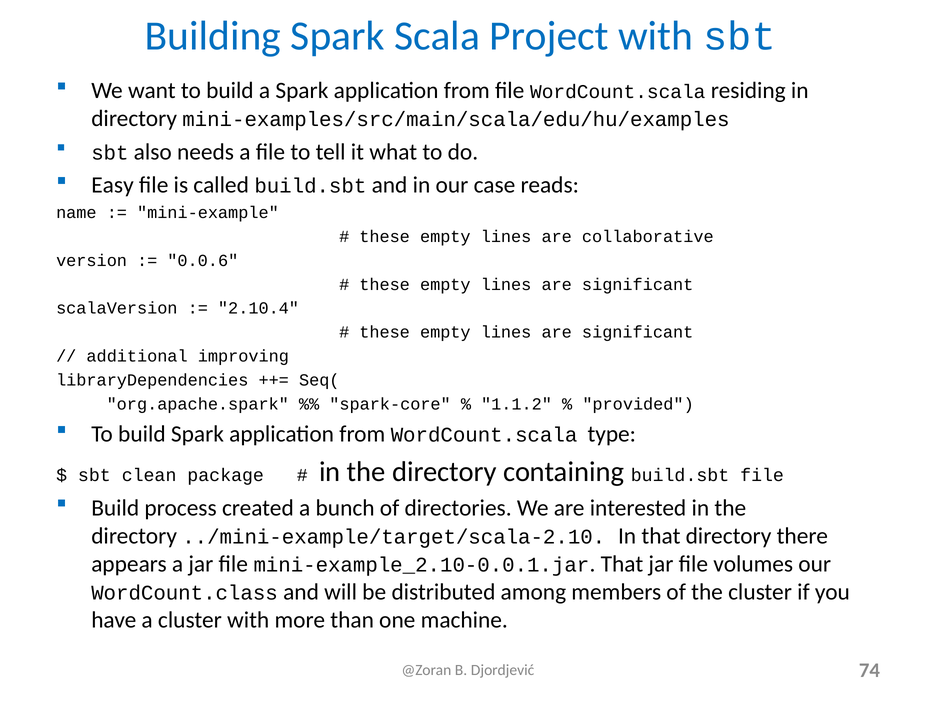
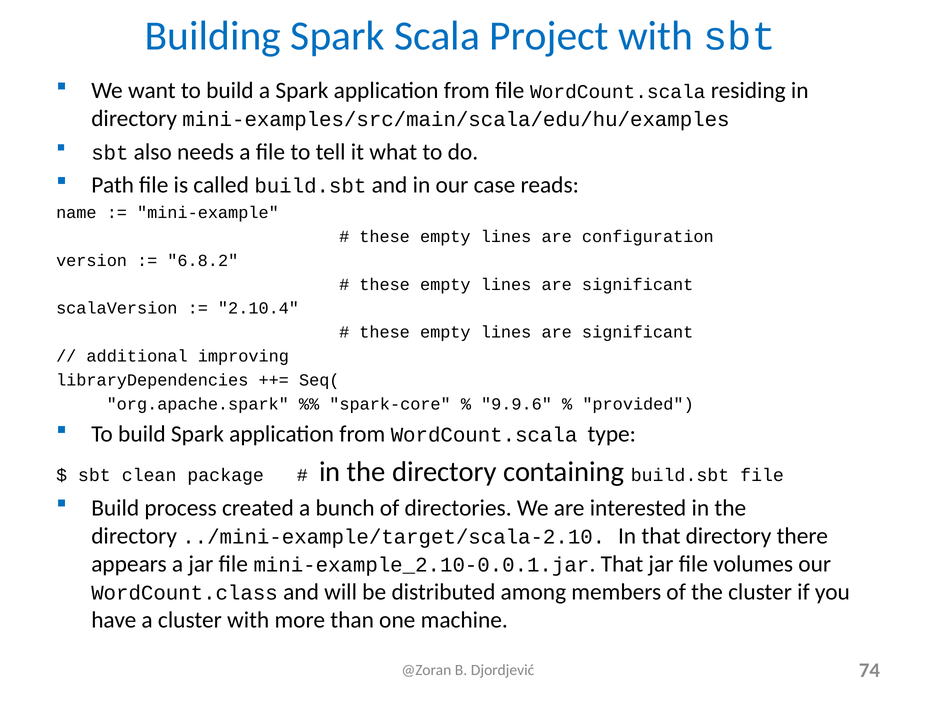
Easy: Easy -> Path (113, 185)
collaborative: collaborative -> configuration (648, 237)
0.0.6: 0.0.6 -> 6.8.2 (203, 260)
1.1.2: 1.1.2 -> 9.9.6 (517, 404)
